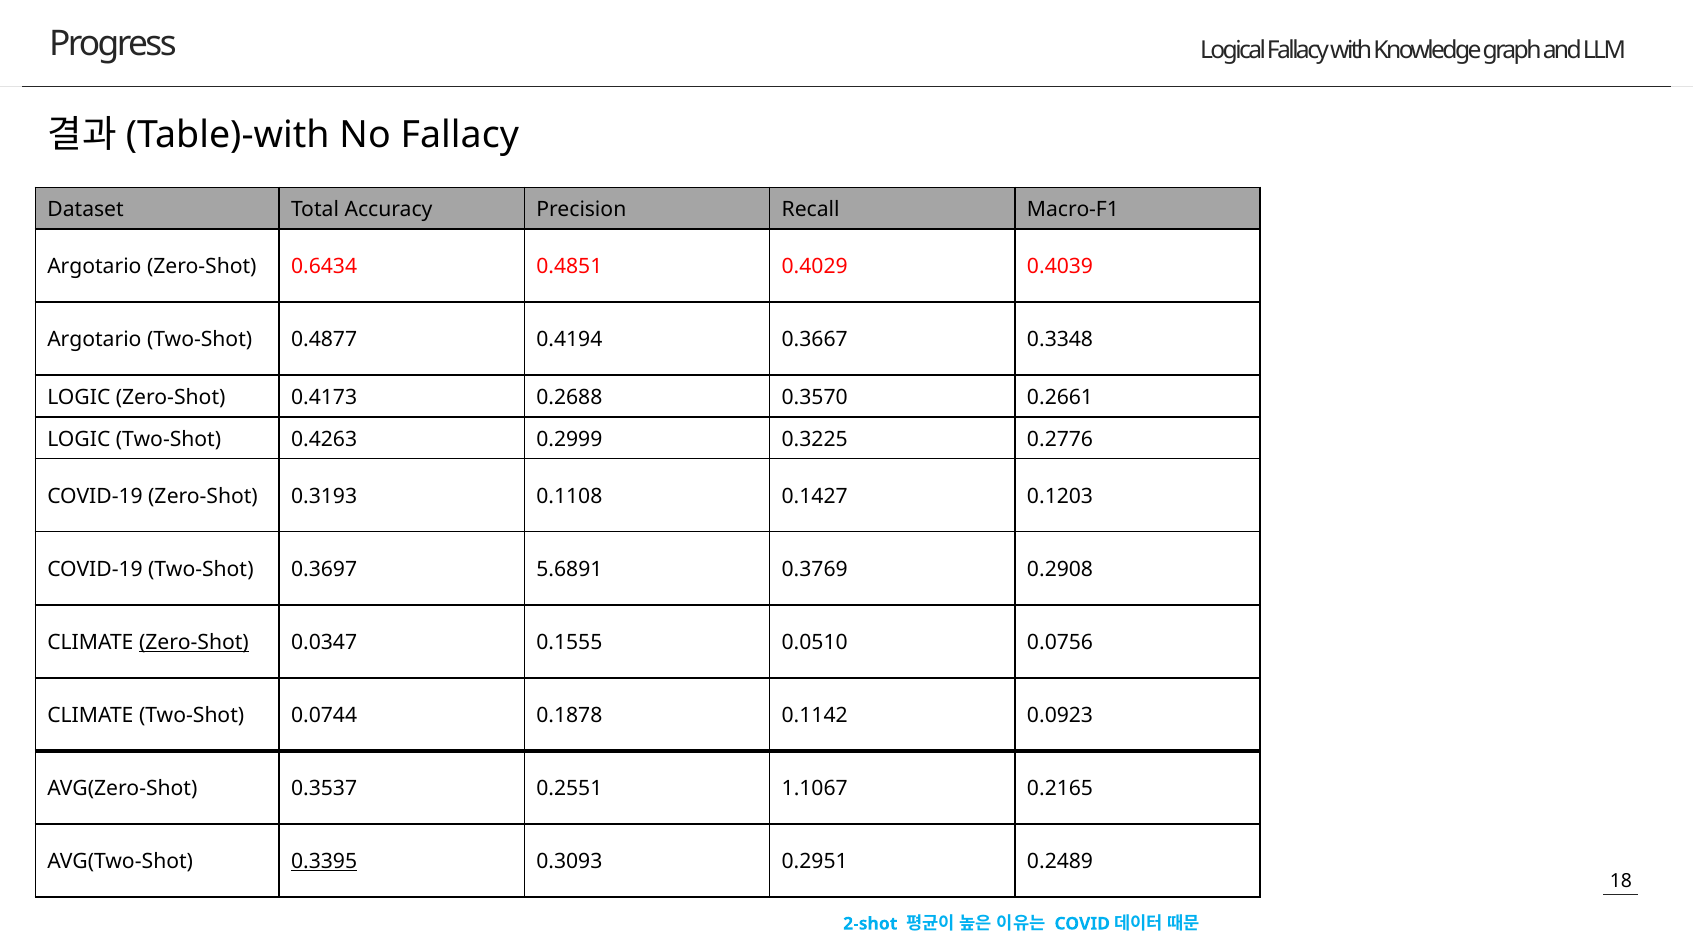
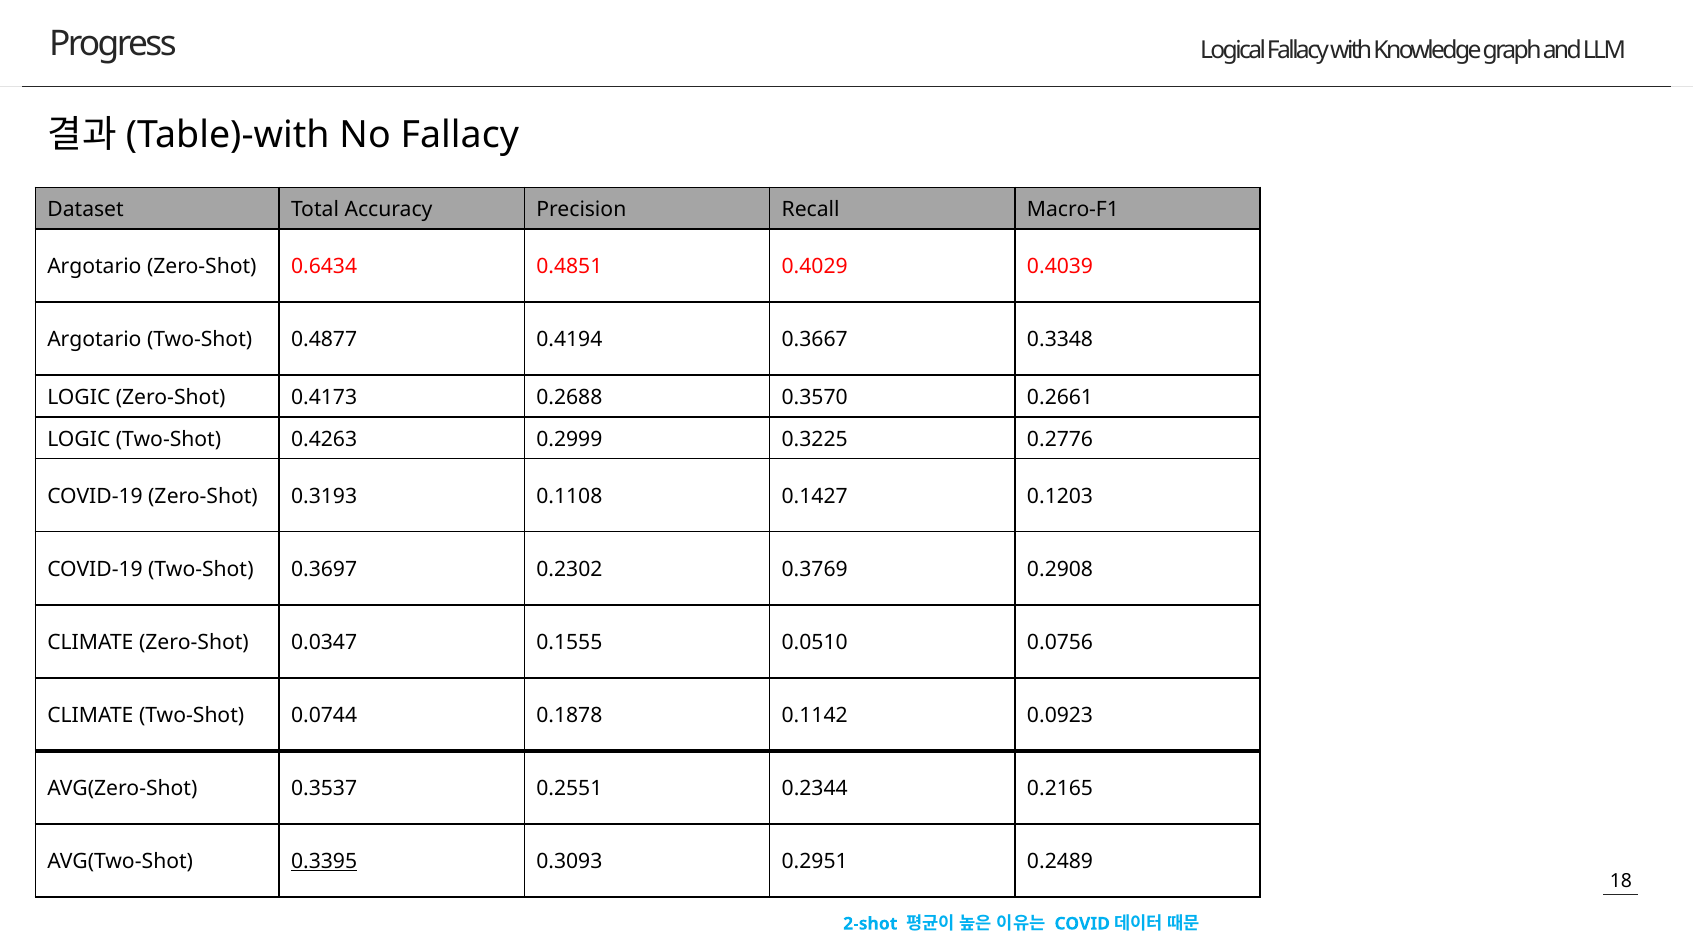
5.6891: 5.6891 -> 0.2302 (569, 570)
Zero-Shot underline: present -> none (194, 643)
1.1067: 1.1067 -> 0.2344 (815, 789)
